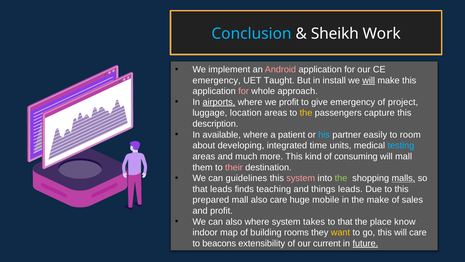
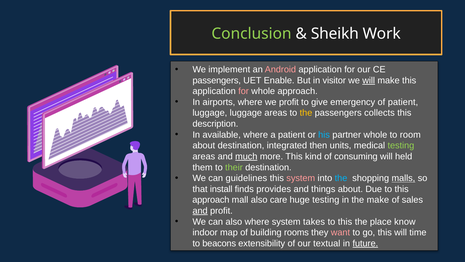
Conclusion colour: light blue -> light green (251, 34)
emergency: emergency -> passengers (217, 80)
Taught: Taught -> Enable (279, 80)
install: install -> visitor (334, 80)
airports underline: present -> none (219, 102)
of project: project -> patient (403, 102)
luggage location: location -> luggage (246, 113)
capture: capture -> collects (379, 113)
partner easily: easily -> whole (375, 135)
about developing: developing -> destination (241, 145)
time: time -> then (318, 145)
testing colour: light blue -> light green (401, 145)
much underline: none -> present (246, 156)
will mall: mall -> held (404, 156)
their colour: pink -> light green (234, 167)
the colour: light green -> light blue (341, 178)
that leads: leads -> install (221, 189)
teaching: teaching -> provides (274, 189)
things leads: leads -> about (350, 189)
prepared: prepared -> approach (211, 200)
huge mobile: mobile -> testing (326, 200)
and underline: none -> present (200, 211)
that: that -> this (345, 221)
want colour: yellow -> pink (340, 232)
will care: care -> time (418, 232)
current: current -> textual (327, 243)
